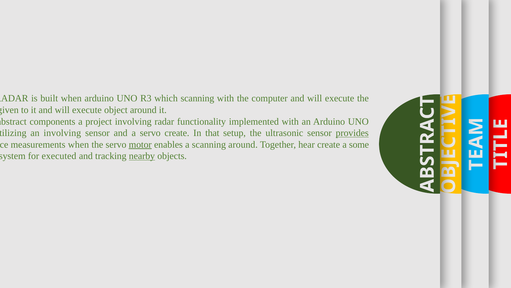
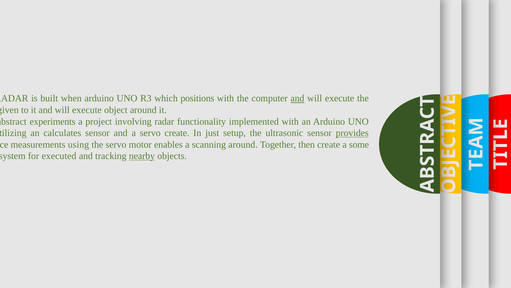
which scanning: scanning -> positions (197, 98)
and underline: none -> present (297, 98)
components: components -> experiments (53, 121)
an involving: involving -> calculates (62, 133)
that: that -> just (212, 133)
measurements when: when -> using (78, 144)
motor underline: present -> none (140, 144)
hear: hear -> then (307, 144)
